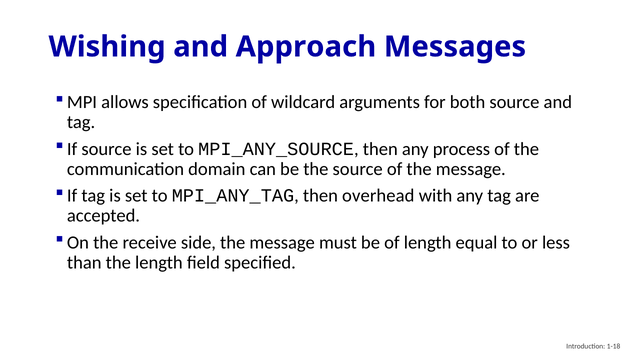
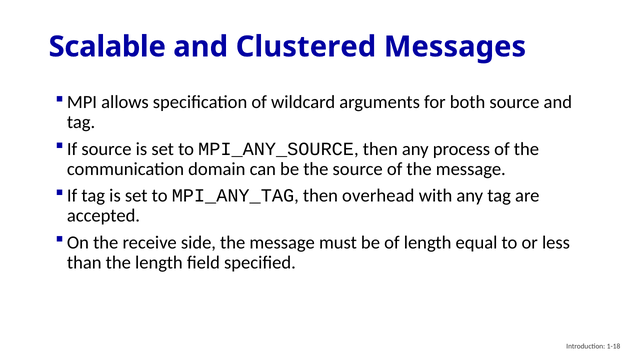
Wishing: Wishing -> Scalable (107, 47)
Approach: Approach -> Clustered (306, 47)
